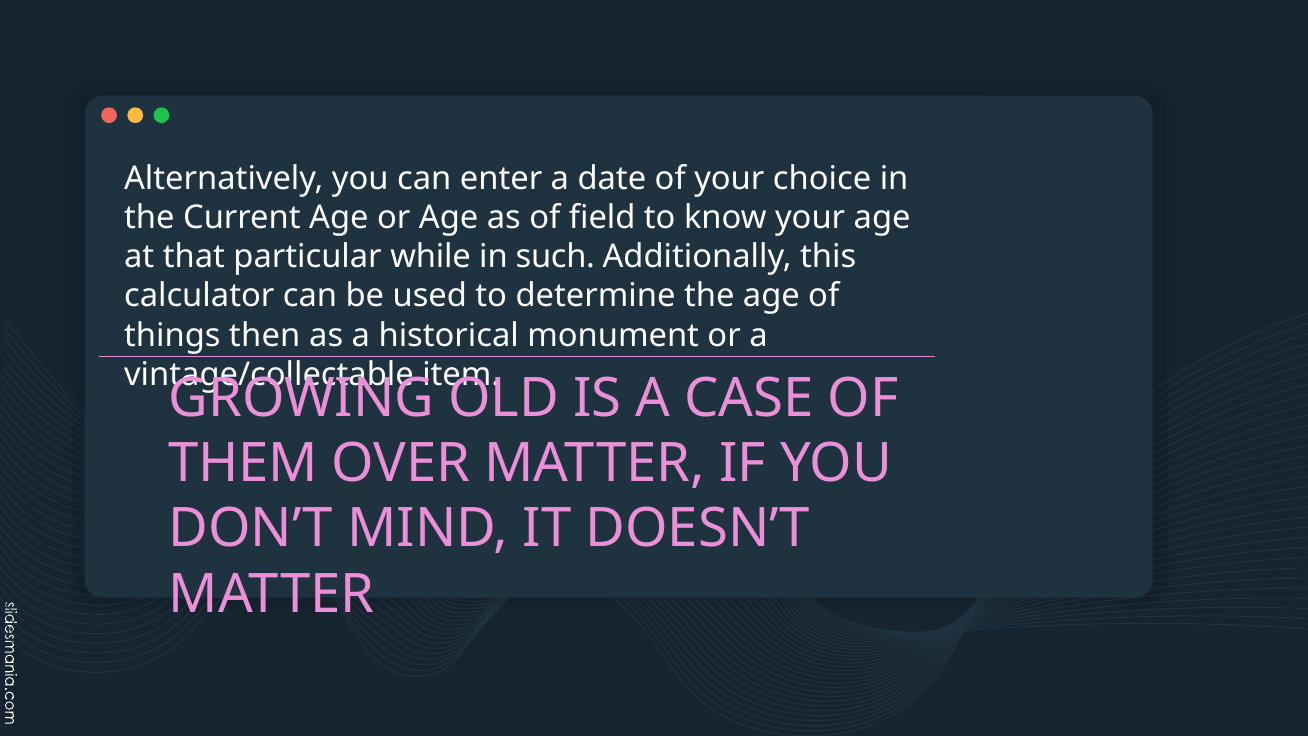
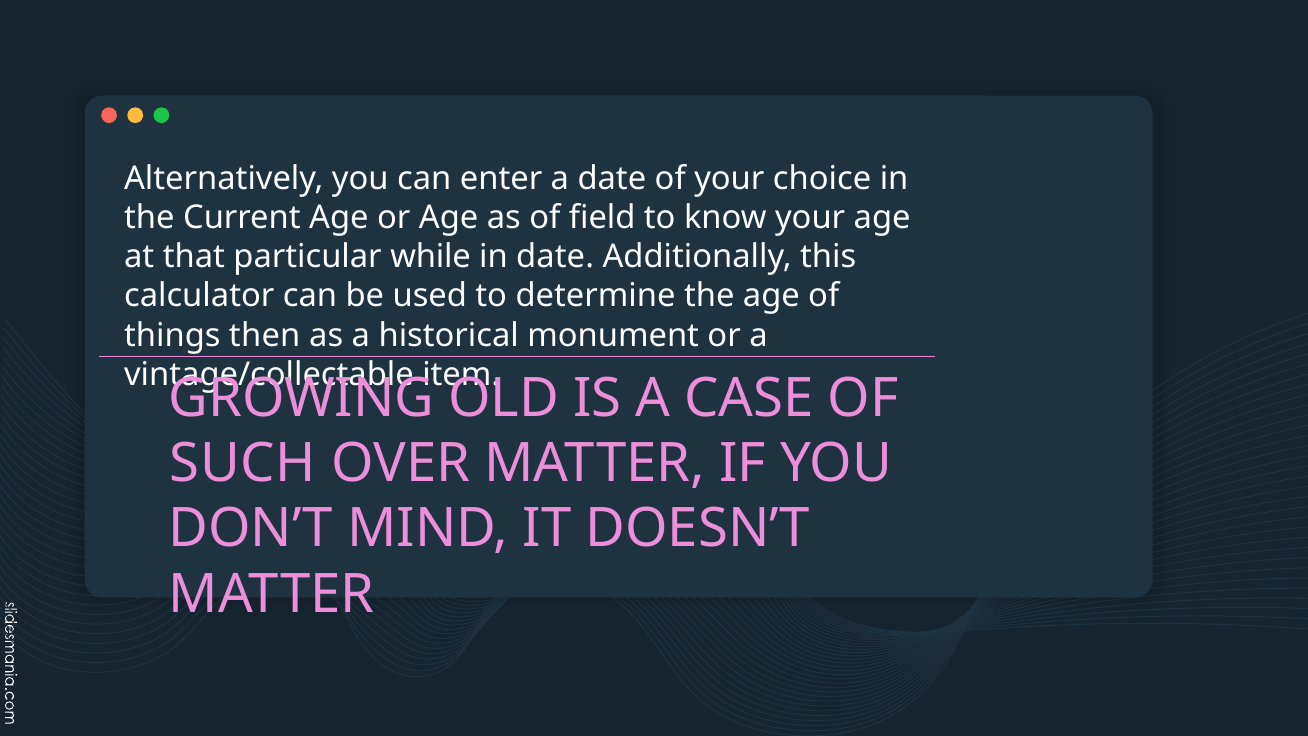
in such: such -> date (555, 257)
THEM: THEM -> SUCH (243, 463)
